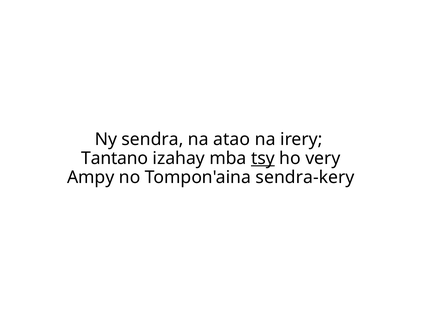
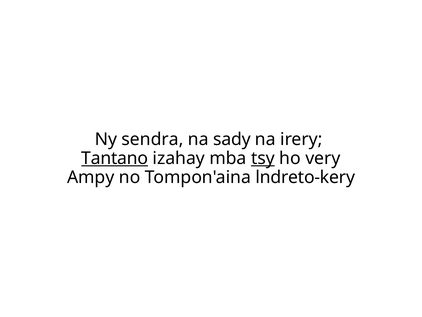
atao: atao -> sady (232, 139)
Tantano underline: none -> present (115, 158)
sendra-kery: sendra-kery -> lndreto-kery (305, 177)
